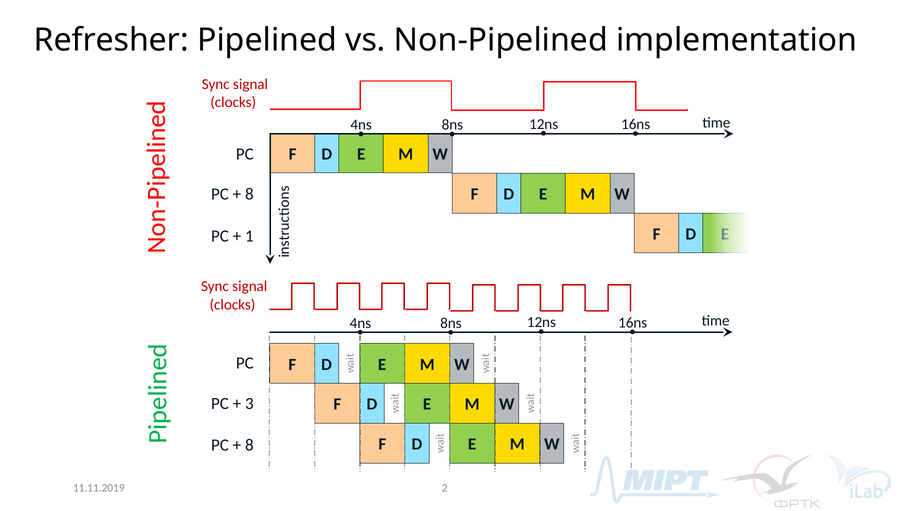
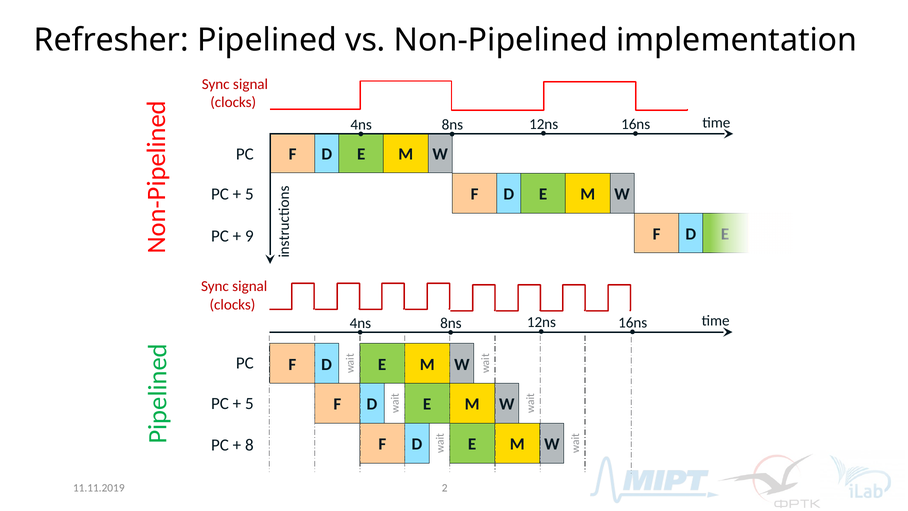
8: 8 -> 5 (249, 194)
1: 1 -> 9 (249, 236)
3: 3 -> 5 (249, 403)
